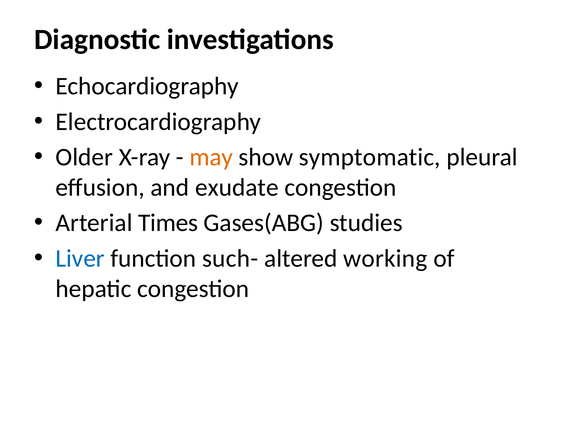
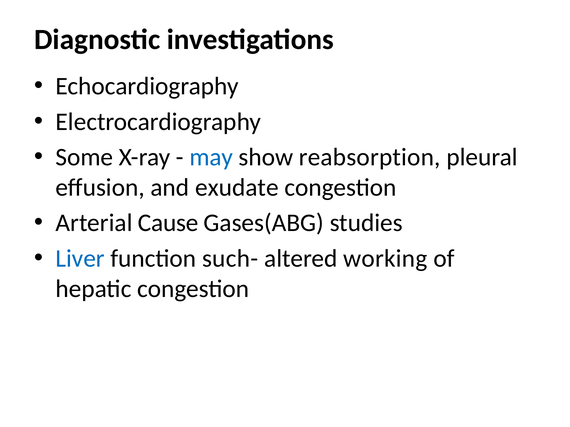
Older: Older -> Some (84, 157)
may colour: orange -> blue (211, 157)
symptomatic: symptomatic -> reabsorption (370, 157)
Times: Times -> Cause (168, 223)
